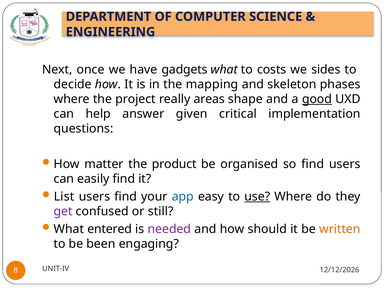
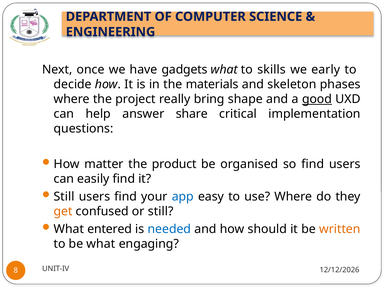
costs: costs -> skills (272, 70)
sides: sides -> early (326, 70)
mapping: mapping -> materials (212, 84)
areas: areas -> bring (209, 99)
given: given -> share (192, 114)
List: List -> Still (64, 197)
use underline: present -> none (257, 197)
get colour: purple -> orange (63, 211)
needed colour: purple -> blue (169, 229)
be been: been -> what (101, 244)
